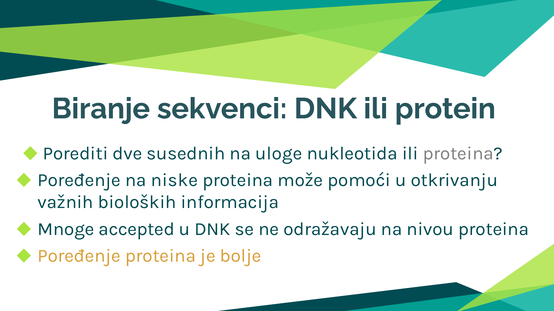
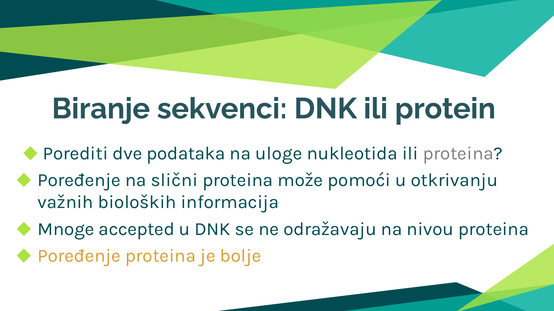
susednih: susednih -> podataka (186, 154)
niske: niske -> slični (174, 180)
